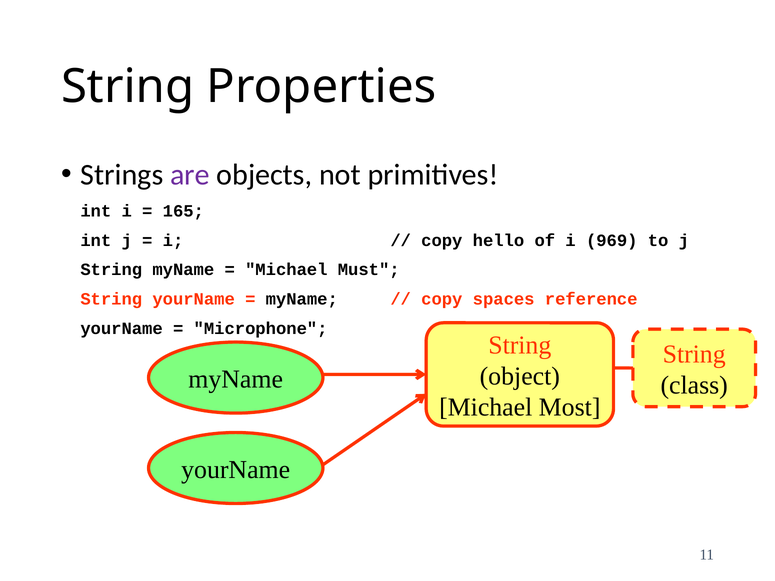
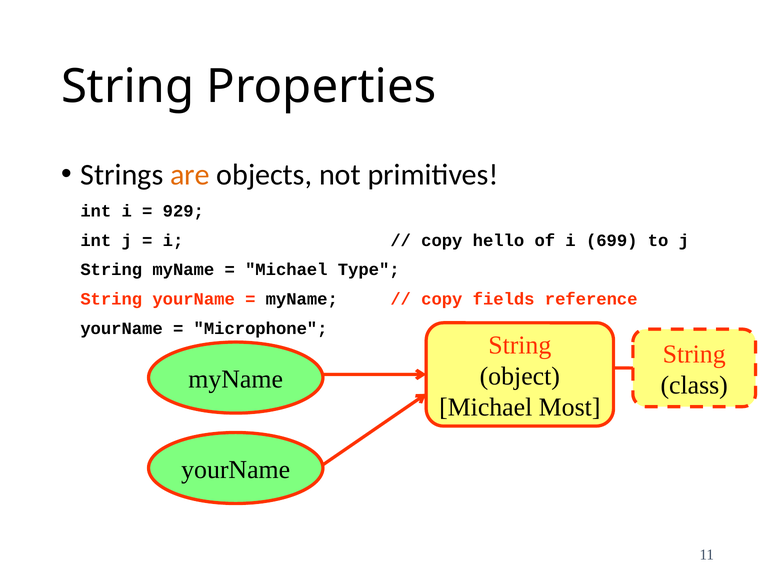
are colour: purple -> orange (190, 175)
165: 165 -> 929 (183, 211)
969: 969 -> 699 (612, 240)
Must: Must -> Type (369, 270)
spaces: spaces -> fields (504, 299)
